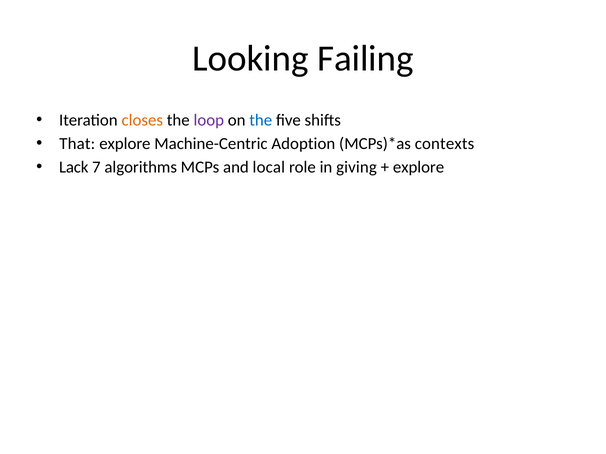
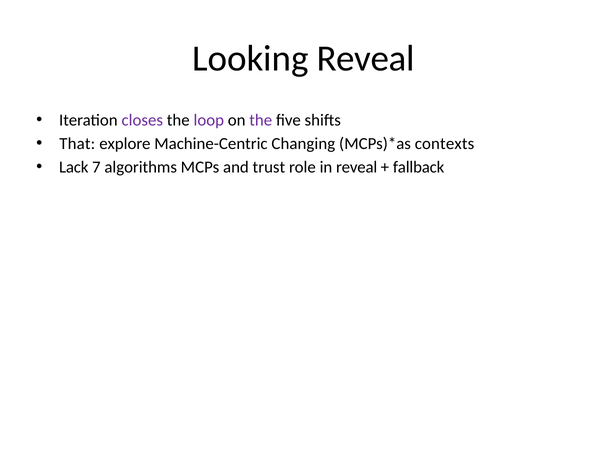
Looking Failing: Failing -> Reveal (366, 59)
closes colour: orange -> purple (142, 120)
the colour: blue -> purple (261, 120)
Adoption: Adoption -> Changing (303, 144)
local: local -> trust (269, 168)
in giving: giving -> reveal (357, 168)
explore: explore -> fallback (419, 168)
